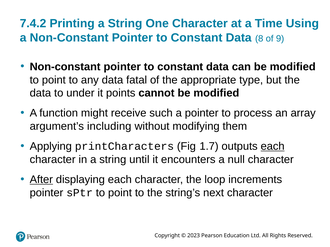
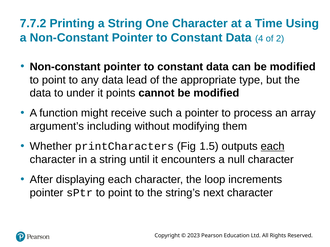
7.4.2: 7.4.2 -> 7.7.2 (33, 23)
8: 8 -> 4 (259, 39)
9: 9 -> 2 (280, 39)
fatal: fatal -> lead (137, 80)
Applying: Applying -> Whether (51, 147)
1.7: 1.7 -> 1.5 (209, 147)
After underline: present -> none (41, 180)
